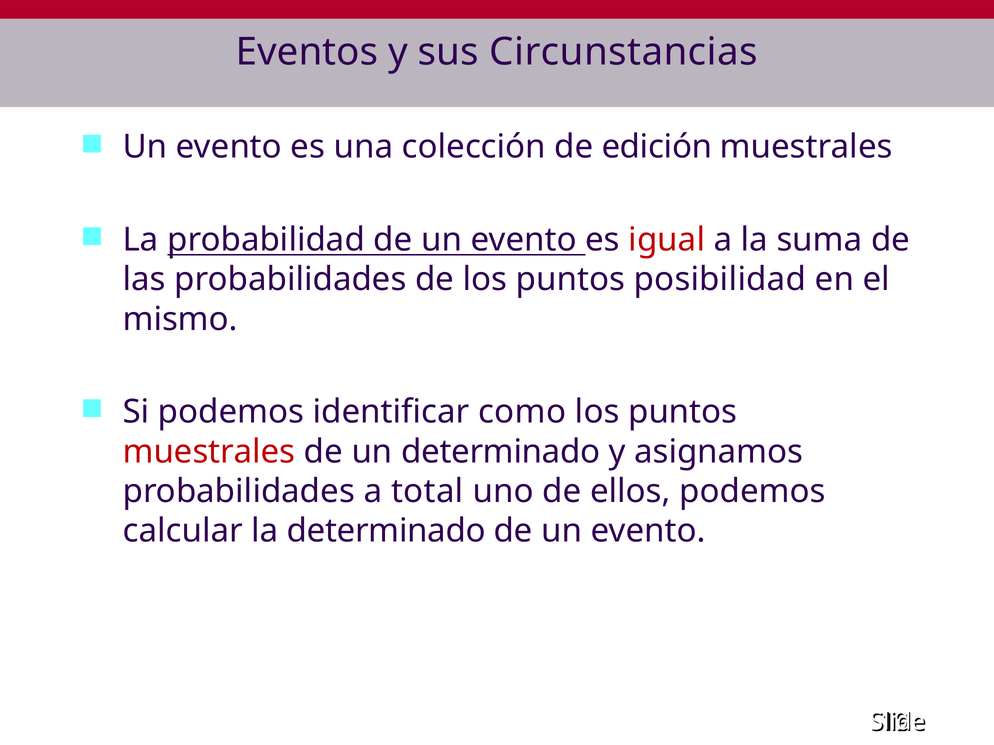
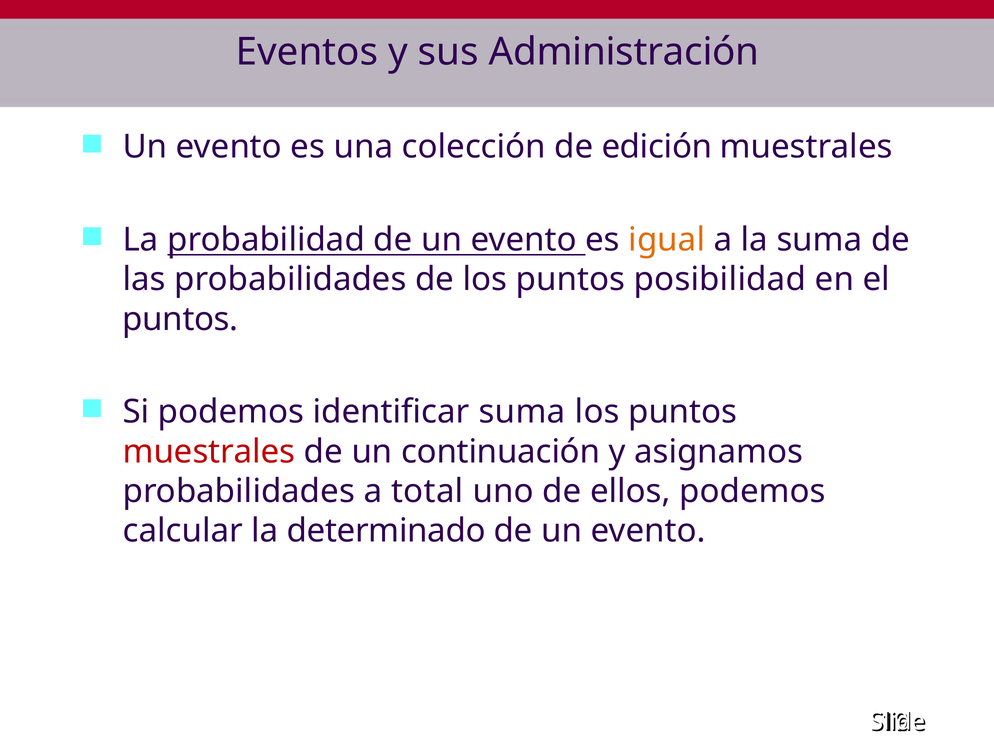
Circunstancias: Circunstancias -> Administración (624, 52)
igual colour: red -> orange (667, 240)
mismo: mismo -> puntos (180, 319)
identificar como: como -> suma (522, 412)
un determinado: determinado -> continuación (501, 452)
